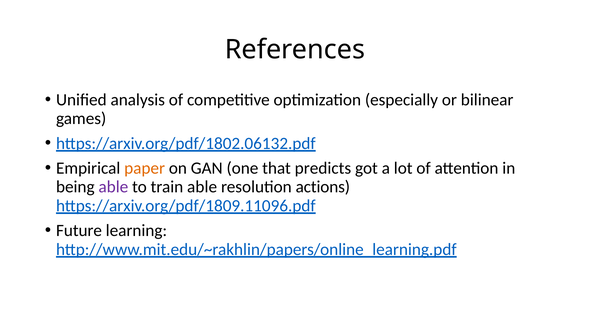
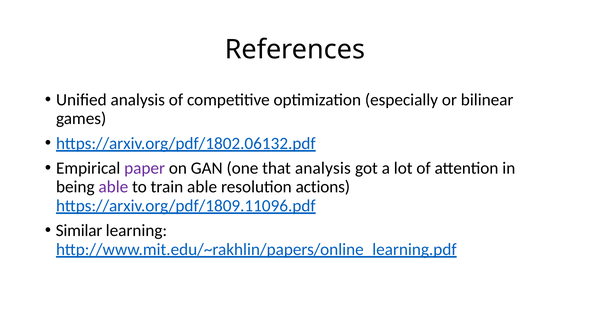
paper colour: orange -> purple (145, 168)
that predicts: predicts -> analysis (323, 168)
Future: Future -> Similar (79, 230)
